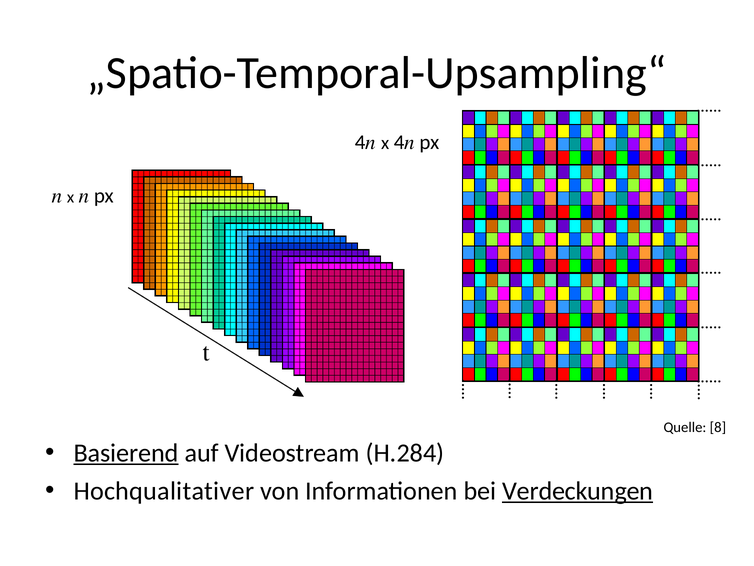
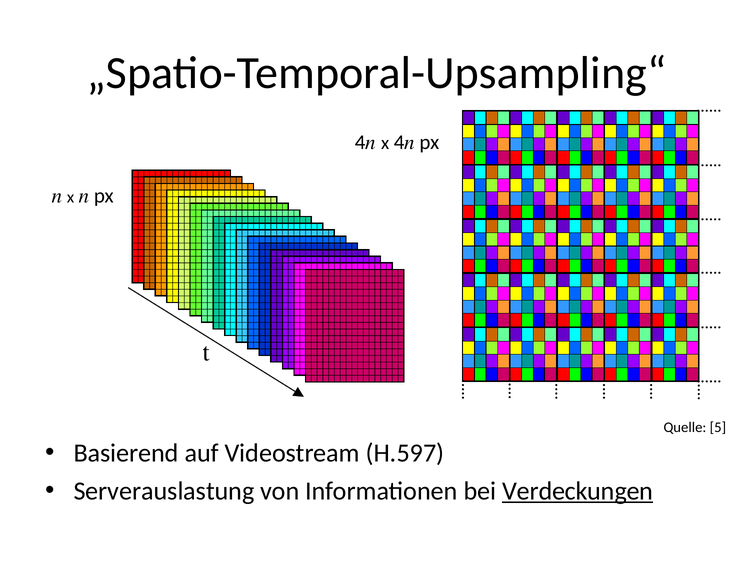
8: 8 -> 5 (718, 427)
Basierend underline: present -> none (126, 453)
H.284: H.284 -> H.597 (405, 453)
Hochqualitativer: Hochqualitativer -> Serverauslastung (164, 491)
